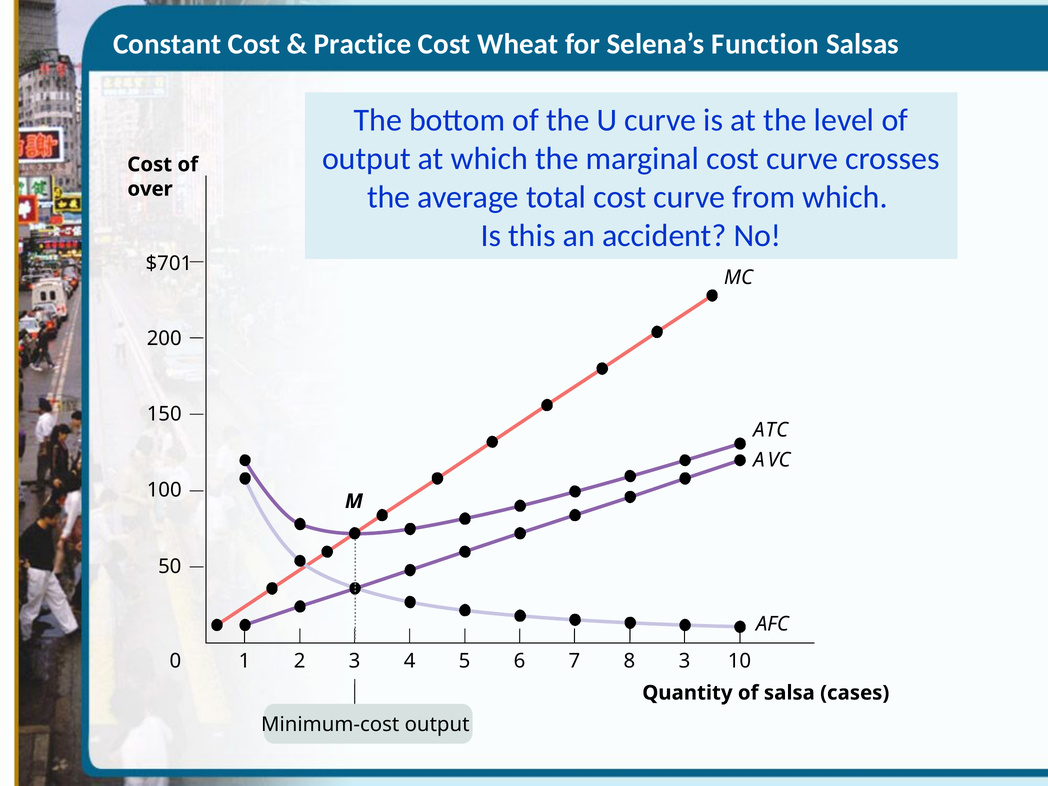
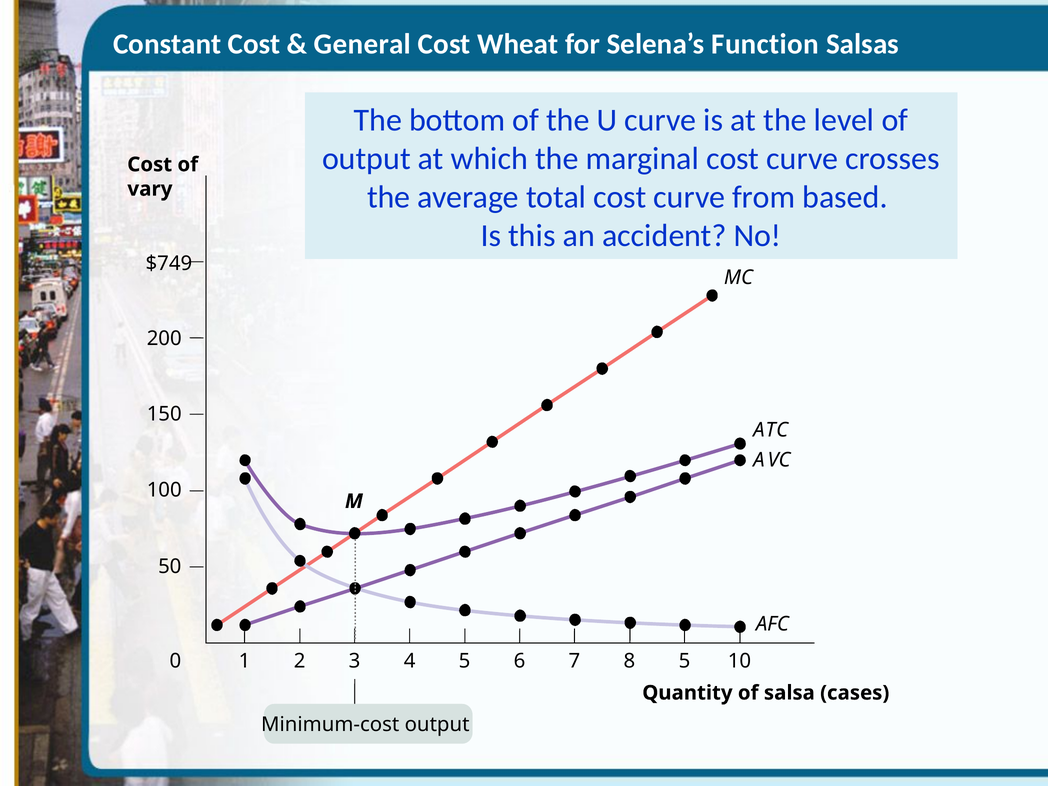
Practice: Practice -> General (362, 44)
from which: which -> based (845, 197)
over: over -> vary (150, 189)
$701: $701 -> $749 (169, 264)
8 3: 3 -> 5 (685, 661)
